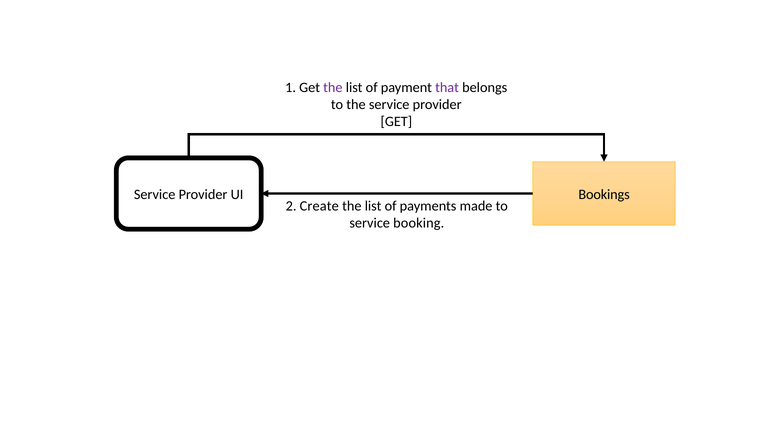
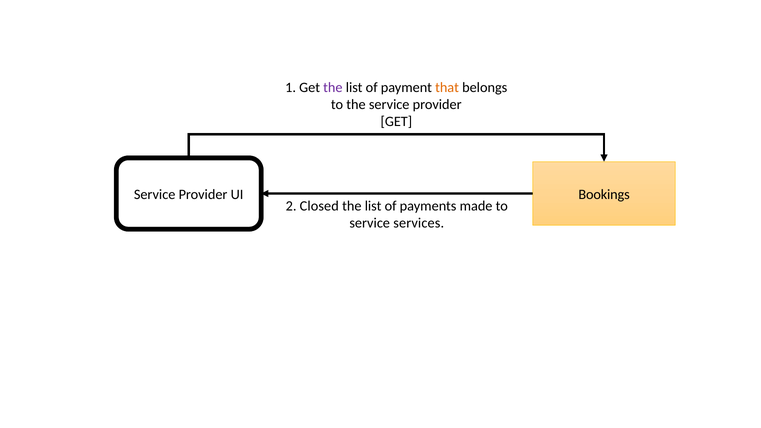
that colour: purple -> orange (447, 88)
Create: Create -> Closed (319, 206)
booking: booking -> services (419, 223)
